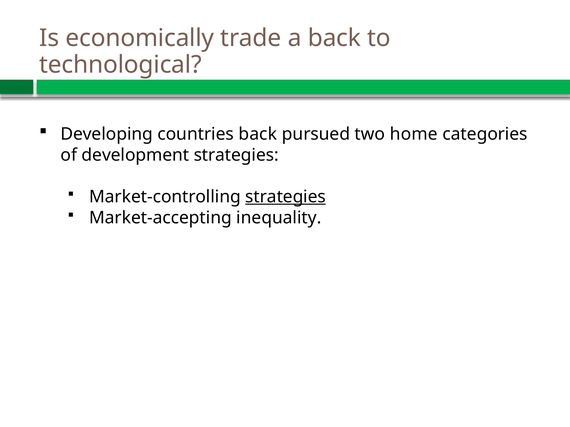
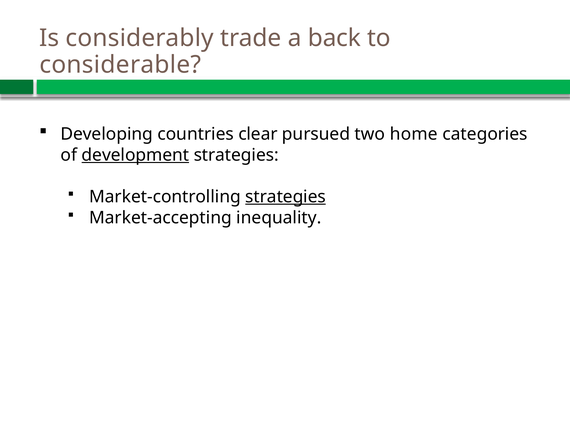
economically: economically -> considerably (140, 38)
technological: technological -> considerable (120, 65)
countries back: back -> clear (258, 134)
development underline: none -> present (135, 155)
